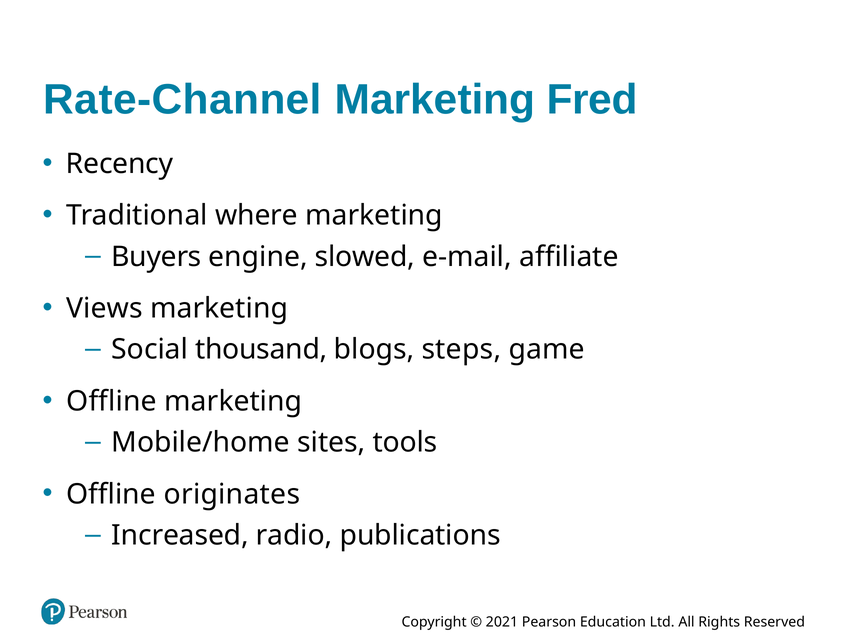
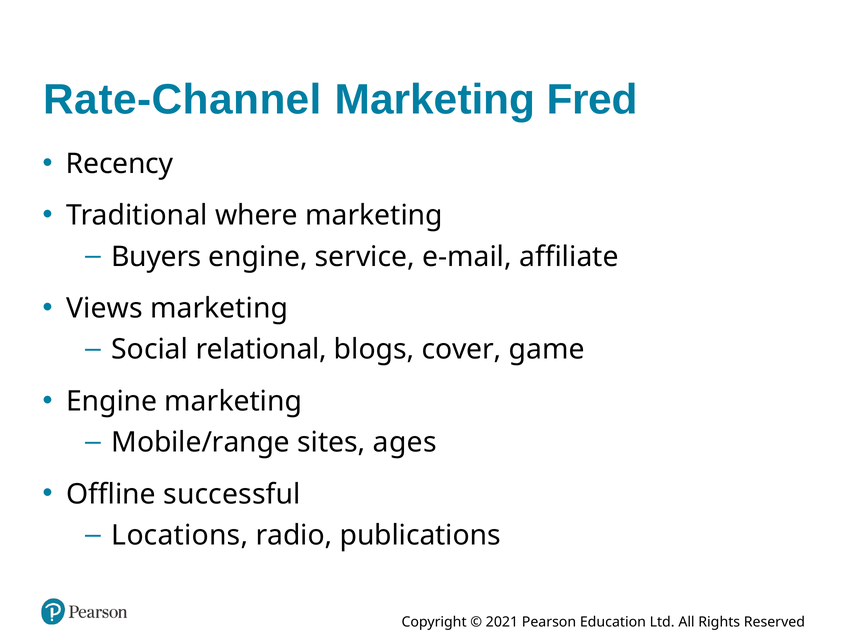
slowed: slowed -> service (365, 256)
thousand: thousand -> relational (261, 349)
steps: steps -> cover (462, 349)
Offline: Offline -> Engine (112, 401)
Mobile/home: Mobile/home -> Mobile/range (201, 442)
tools: tools -> ages (405, 442)
originates: originates -> successful (232, 494)
Increased: Increased -> Locations (180, 535)
